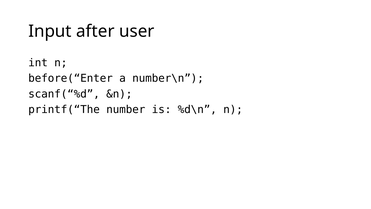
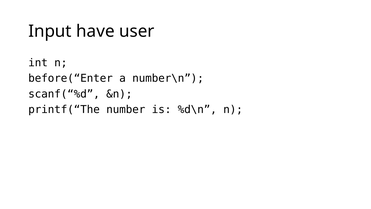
after: after -> have (95, 31)
